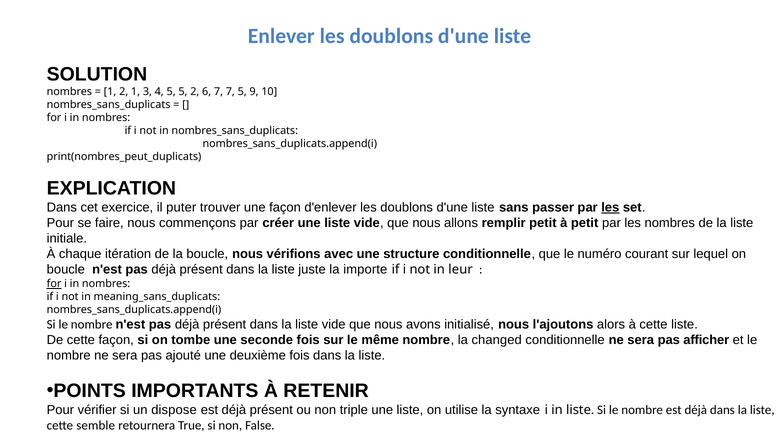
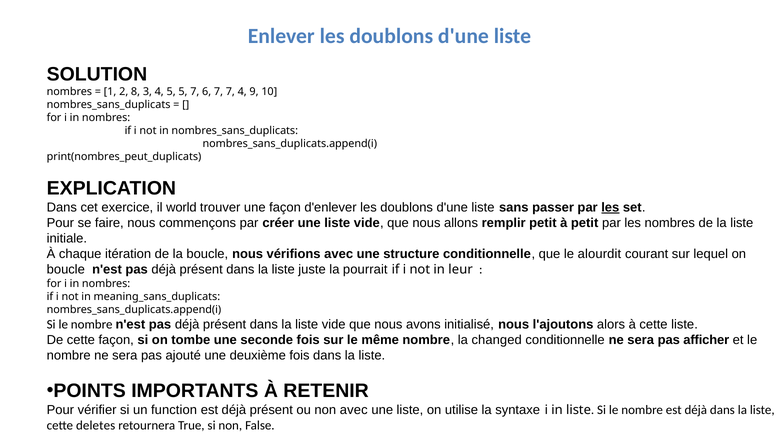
2 1: 1 -> 8 (136, 92)
5 2: 2 -> 7 (195, 92)
7 5: 5 -> 4 (242, 92)
puter: puter -> world (181, 208)
numéro: numéro -> alourdit (599, 254)
importe: importe -> pourrait (365, 270)
for underline: present -> none (54, 284)
dispose: dispose -> function (174, 410)
non triple: triple -> avec (354, 410)
semble: semble -> deletes (96, 426)
